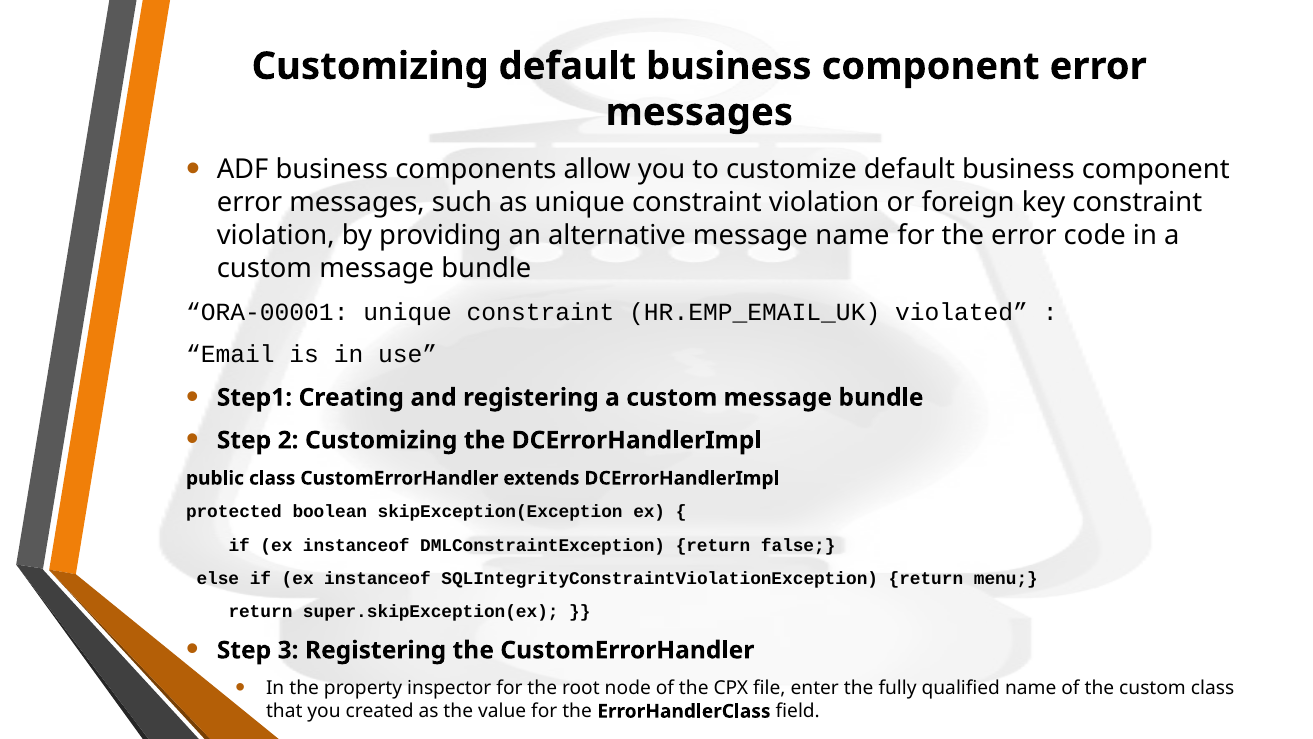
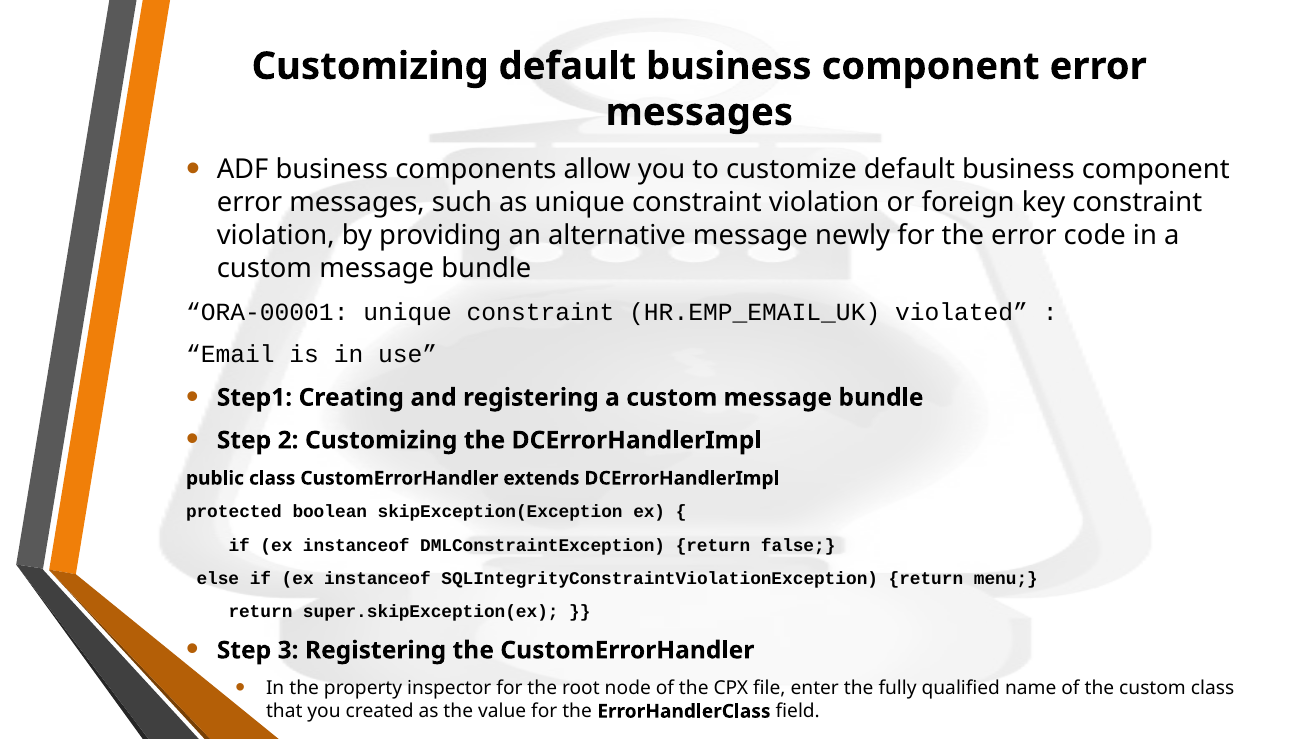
message name: name -> newly (853, 235)
